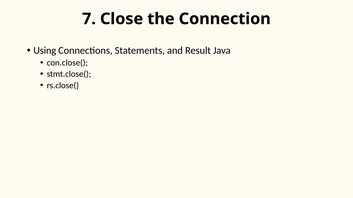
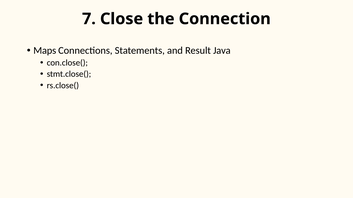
Using: Using -> Maps (45, 51)
